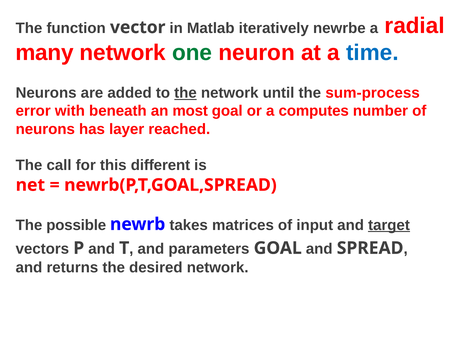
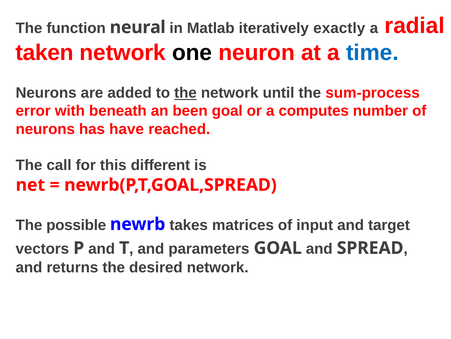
vector: vector -> neural (138, 27)
newrbe: newrbe -> exactly (339, 28)
many: many -> taken (45, 53)
one colour: green -> black (192, 53)
most: most -> been (190, 111)
layer: layer -> have (127, 129)
target underline: present -> none (389, 225)
